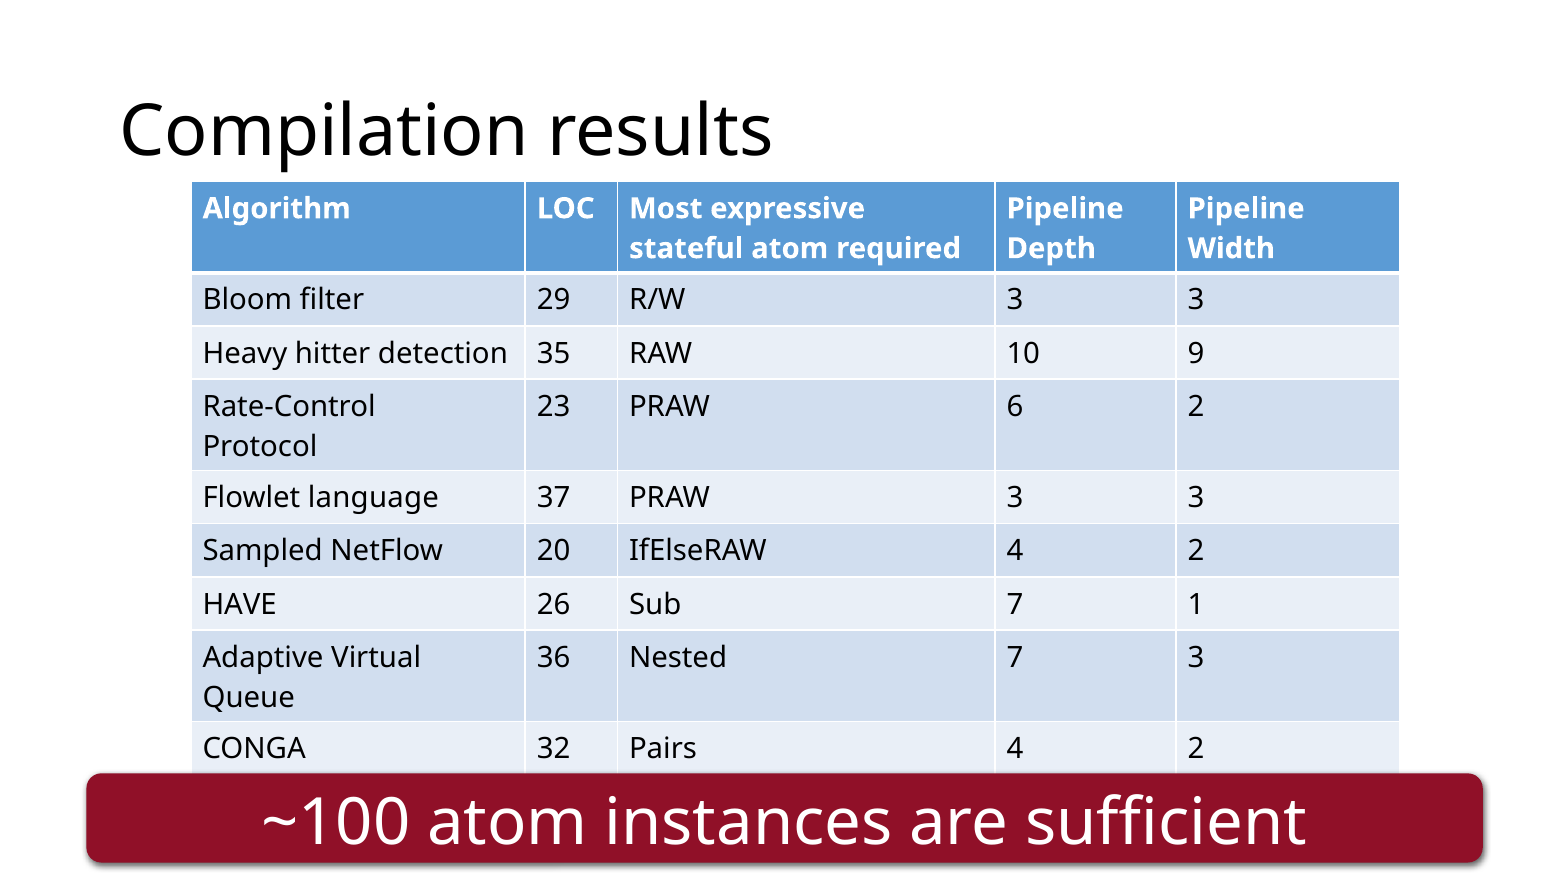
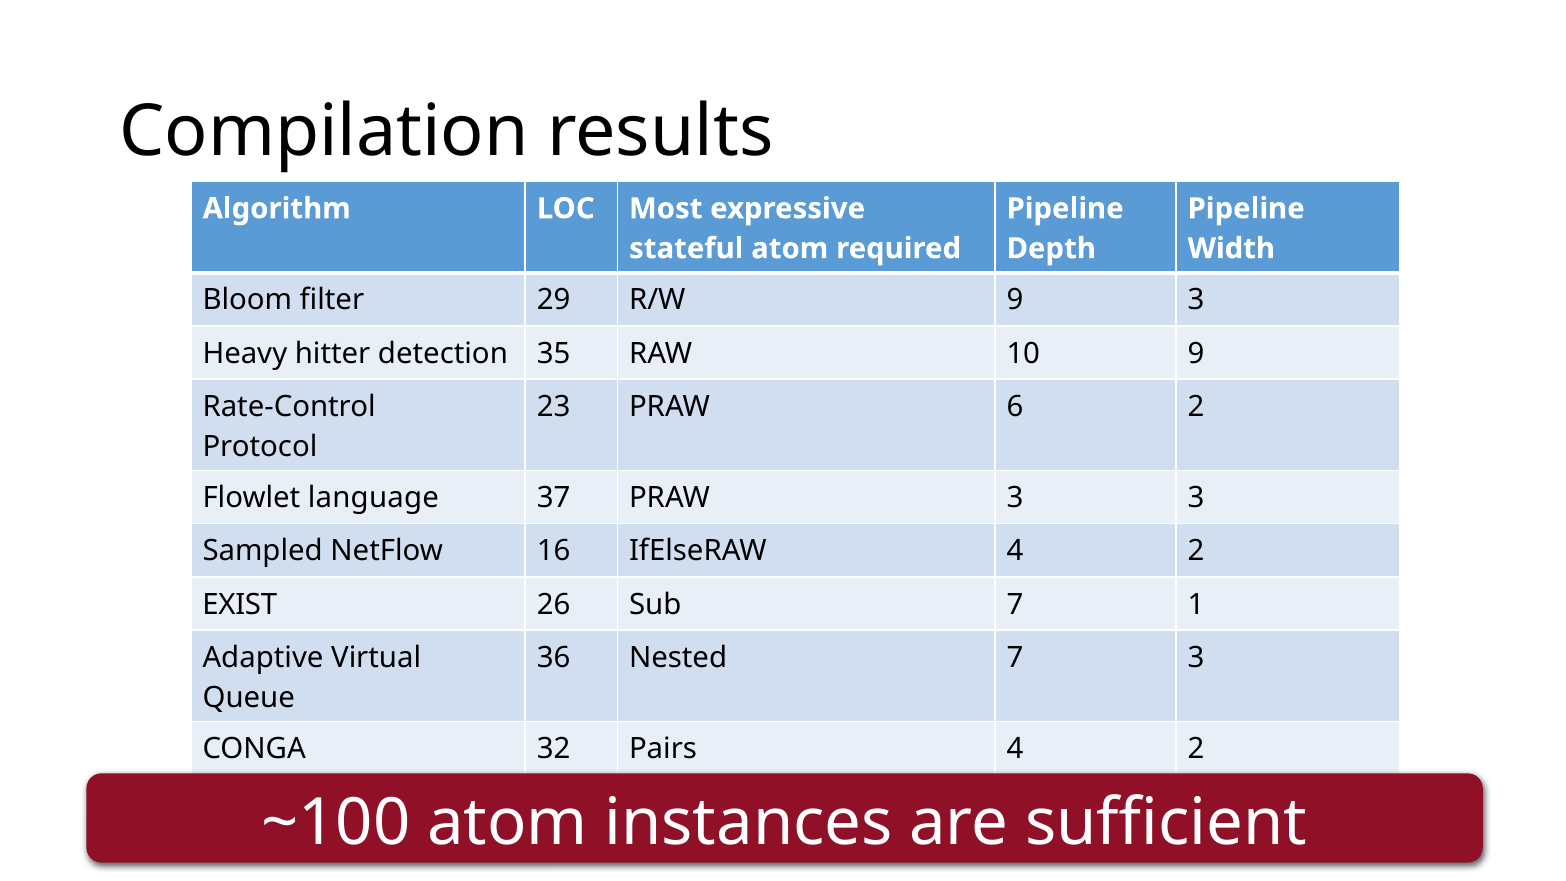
R/W 3: 3 -> 9 (1015, 300)
20: 20 -> 16 (554, 551)
HAVE: HAVE -> EXIST (240, 604)
